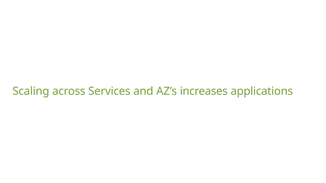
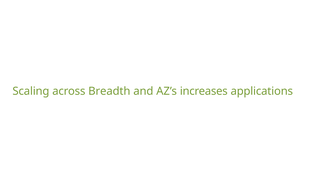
Services: Services -> Breadth (109, 91)
